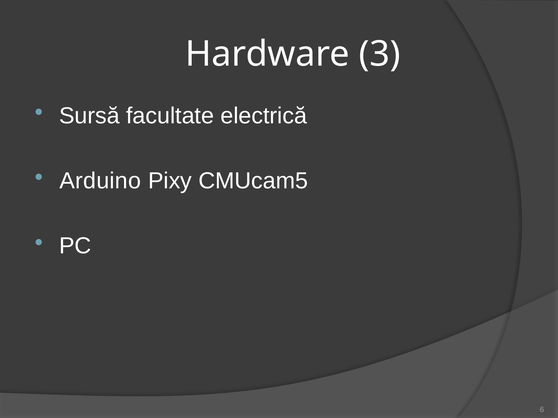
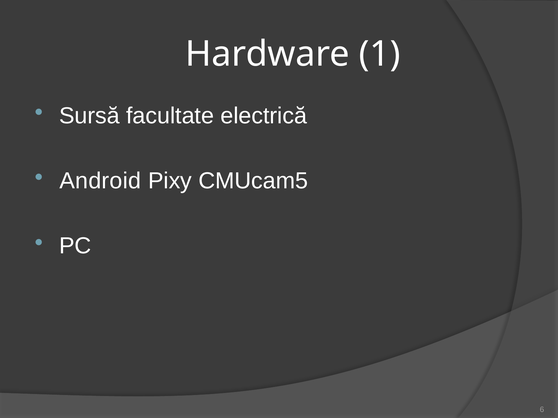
3: 3 -> 1 (380, 54)
Arduino: Arduino -> Android (100, 181)
